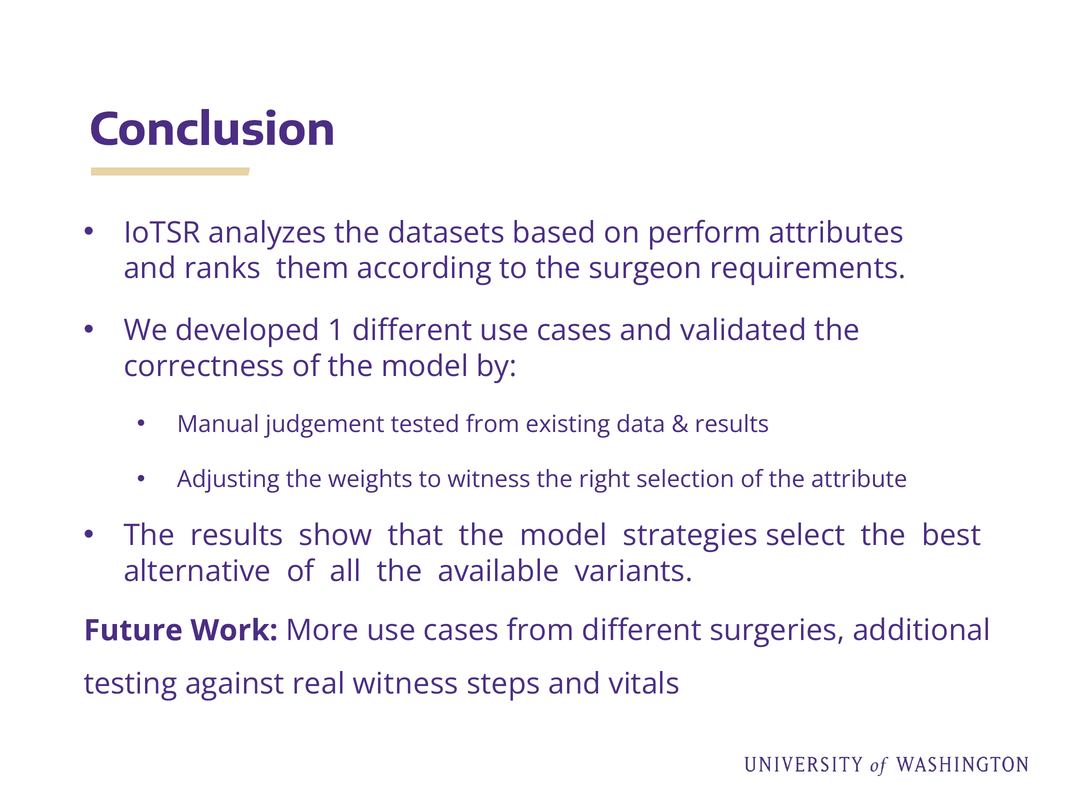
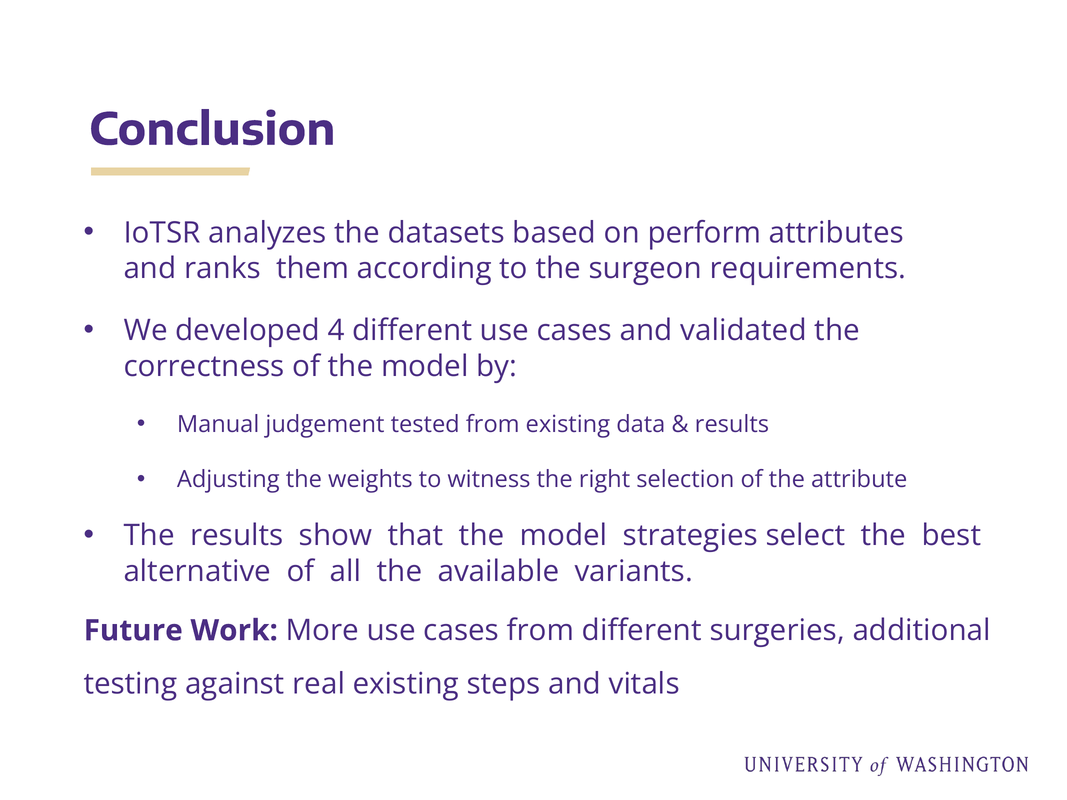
1: 1 -> 4 (336, 331)
real witness: witness -> existing (406, 684)
